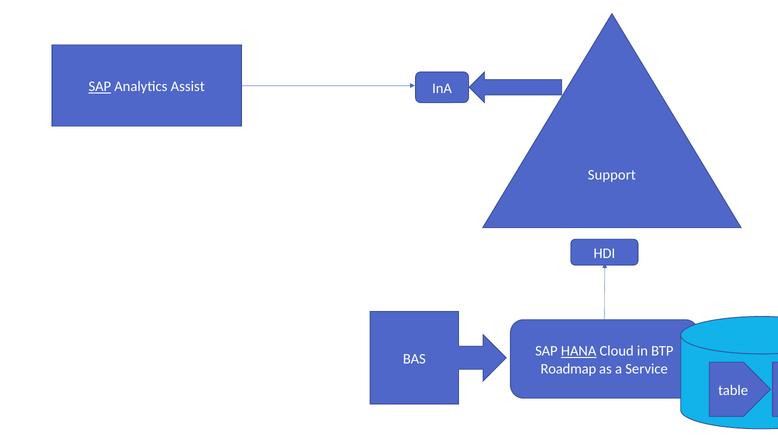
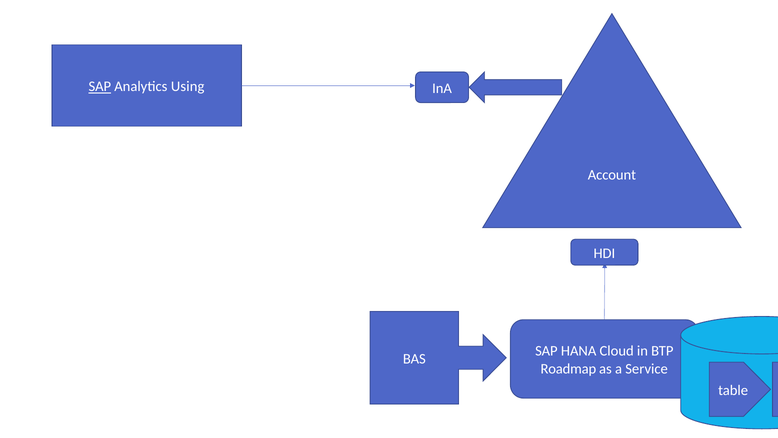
Assist: Assist -> Using (188, 86)
Support: Support -> Account (612, 175)
HANA underline: present -> none (579, 351)
